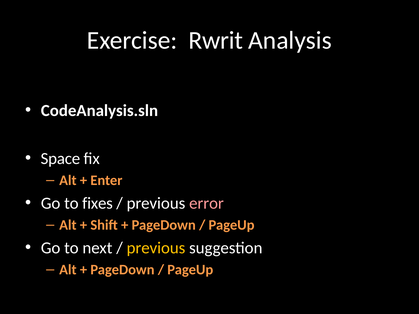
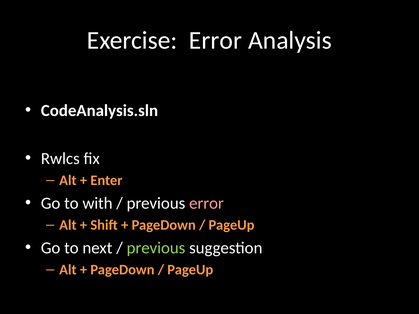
Exercise Rwrit: Rwrit -> Error (216, 41)
Space: Space -> Rwlcs (60, 159)
fixes: fixes -> with (97, 203)
previous colour: yellow -> light green (156, 248)
